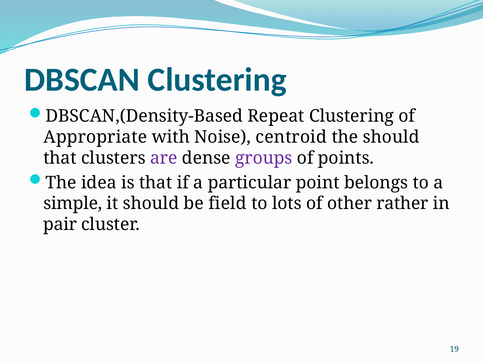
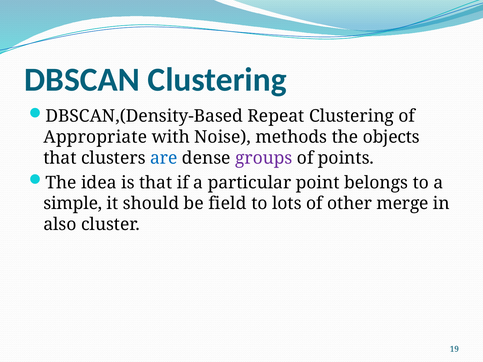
centroid: centroid -> methods (291, 137)
the should: should -> objects (391, 137)
are colour: purple -> blue (164, 158)
rather: rather -> merge (403, 204)
pair: pair -> also (60, 225)
